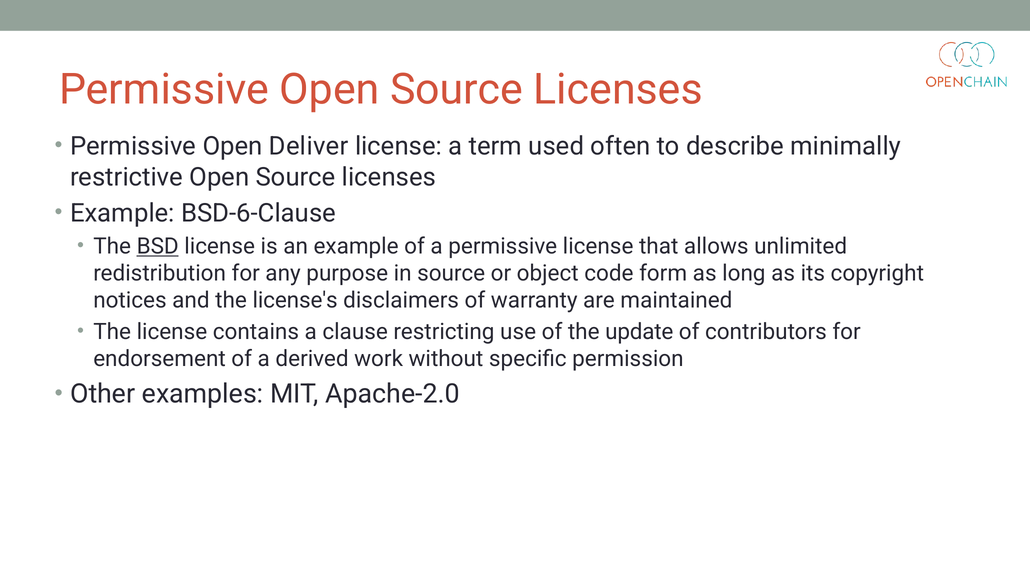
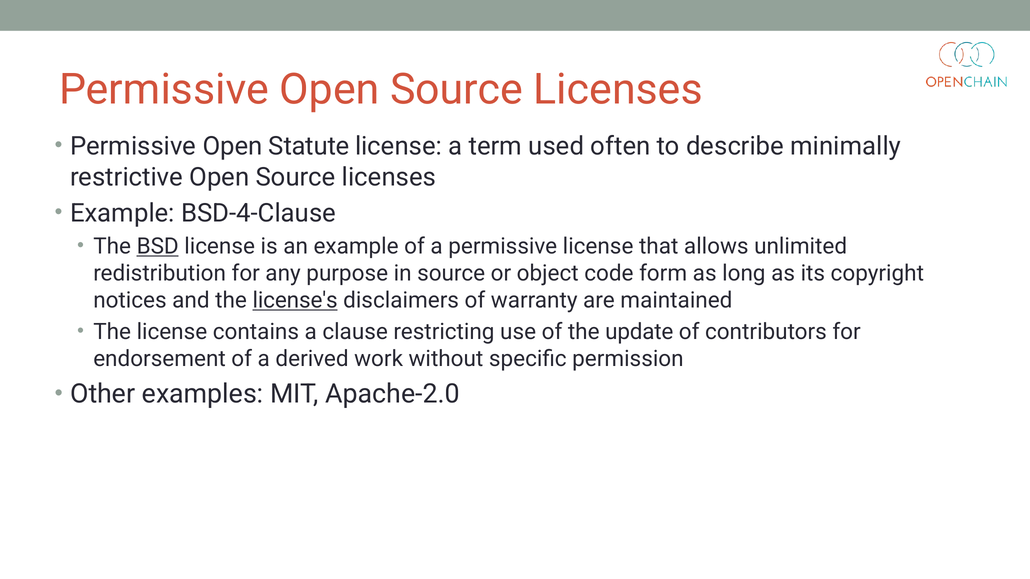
Deliver: Deliver -> Statute (309, 146)
BSD-6-Clause: BSD-6-Clause -> BSD-4-Clause (259, 213)
license's underline: none -> present (295, 300)
